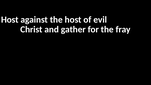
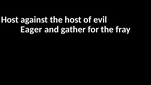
Christ: Christ -> Eager (31, 29)
